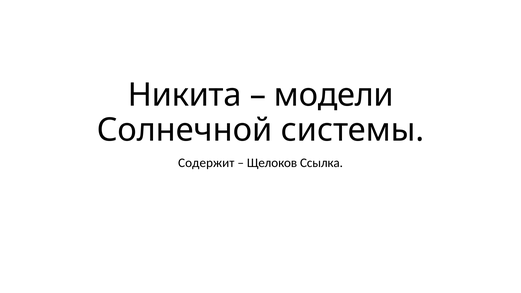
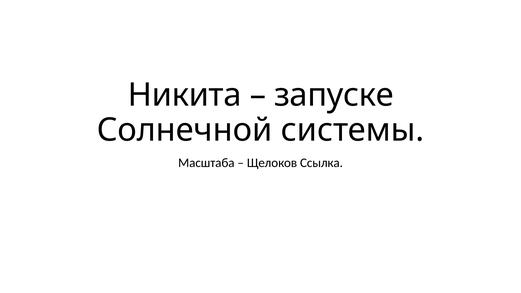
модели: модели -> запуске (334, 95)
Содержит: Содержит -> Масштаба (206, 163)
